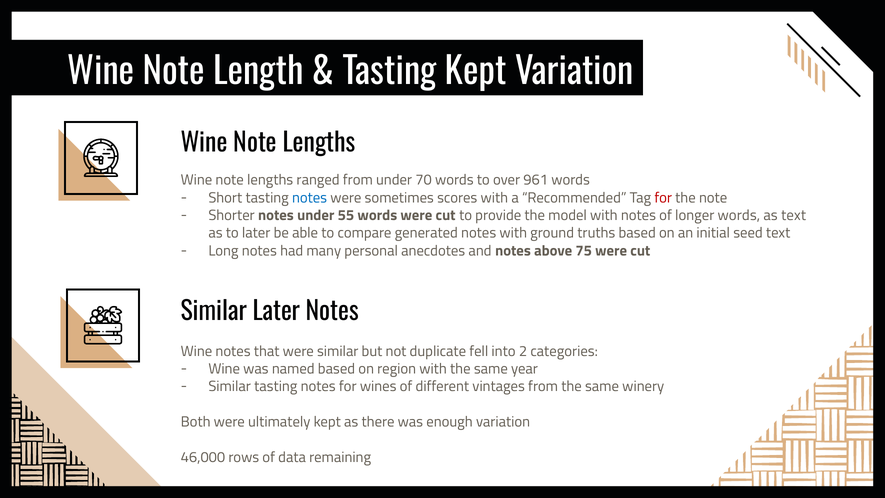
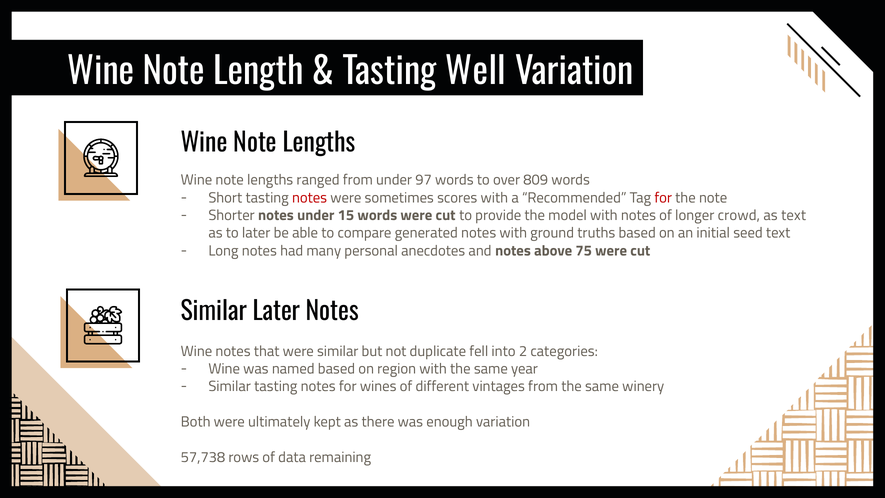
Tasting Kept: Kept -> Well (476, 72)
70: 70 -> 97 (424, 180)
961: 961 -> 809 (536, 180)
notes colour: blue -> red (310, 198)
55: 55 -> 15 (346, 215)
longer words: words -> crowd (739, 215)
46,000: 46,000 -> 57,738 (203, 457)
